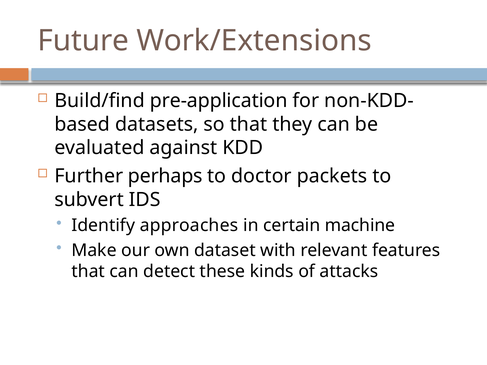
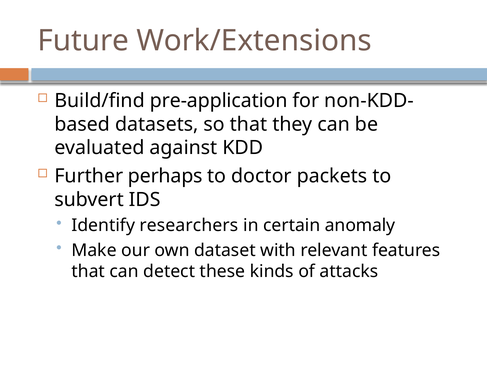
approaches: approaches -> researchers (189, 226)
machine: machine -> anomaly (360, 226)
